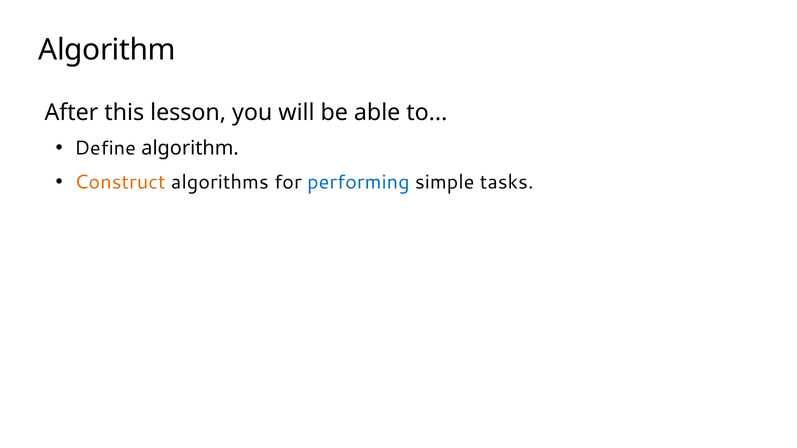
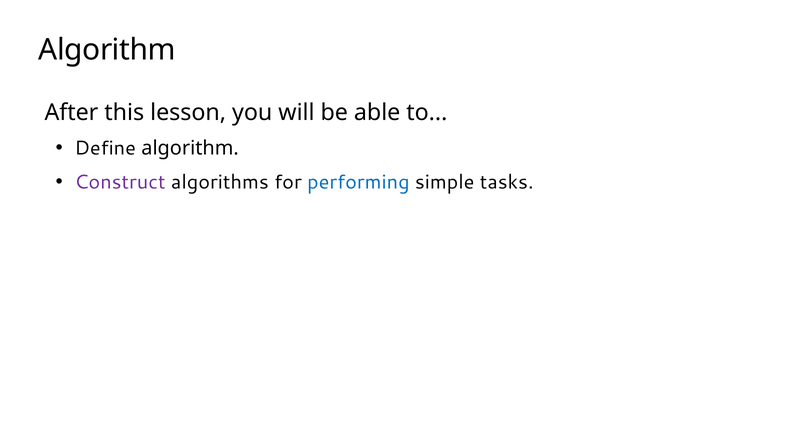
Construct colour: orange -> purple (120, 182)
